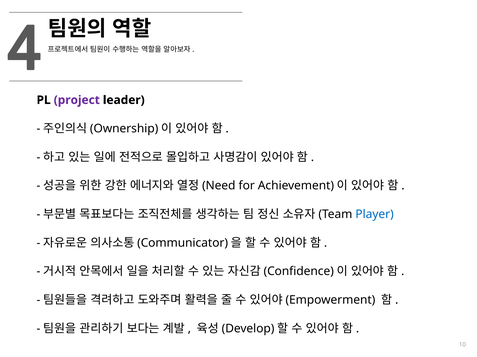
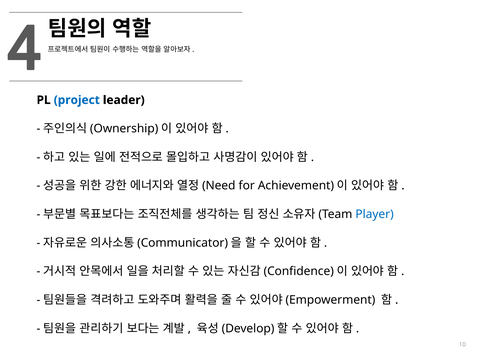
project colour: purple -> blue (77, 100)
